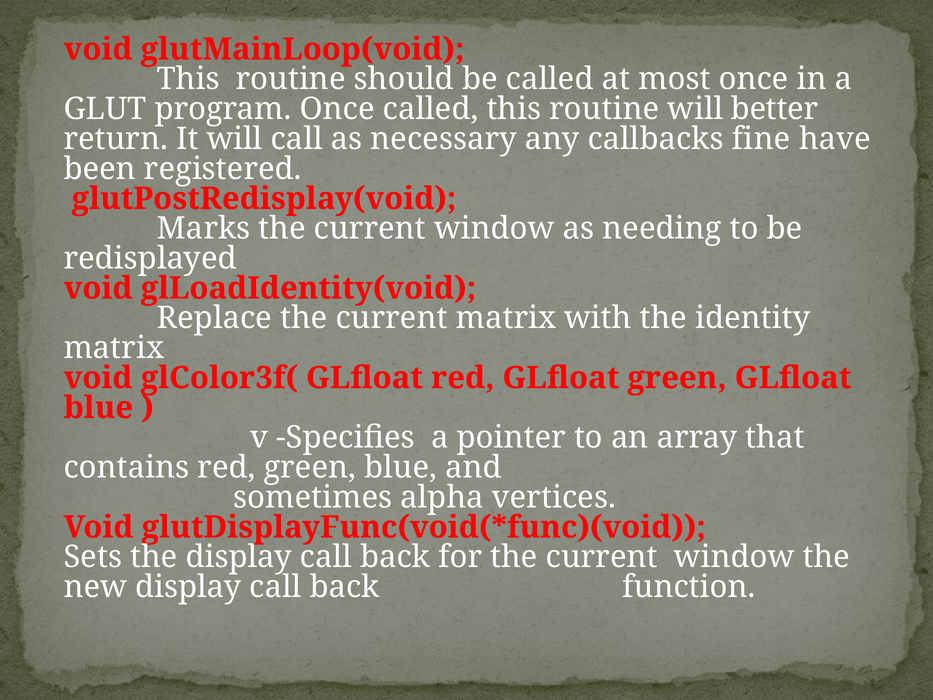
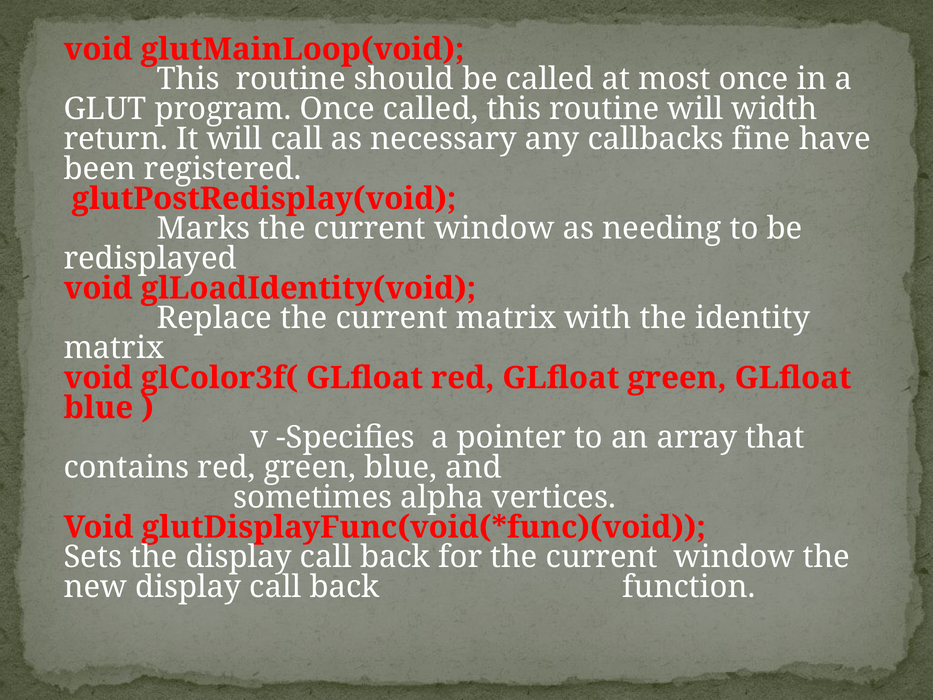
better: better -> width (774, 109)
